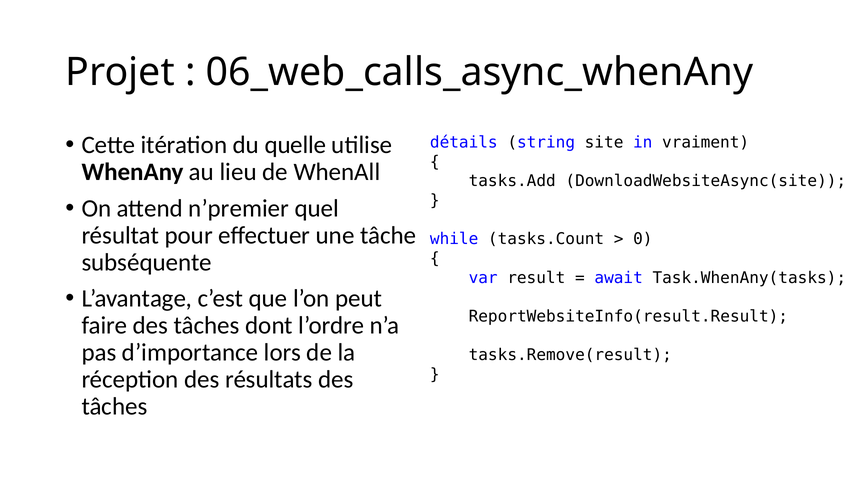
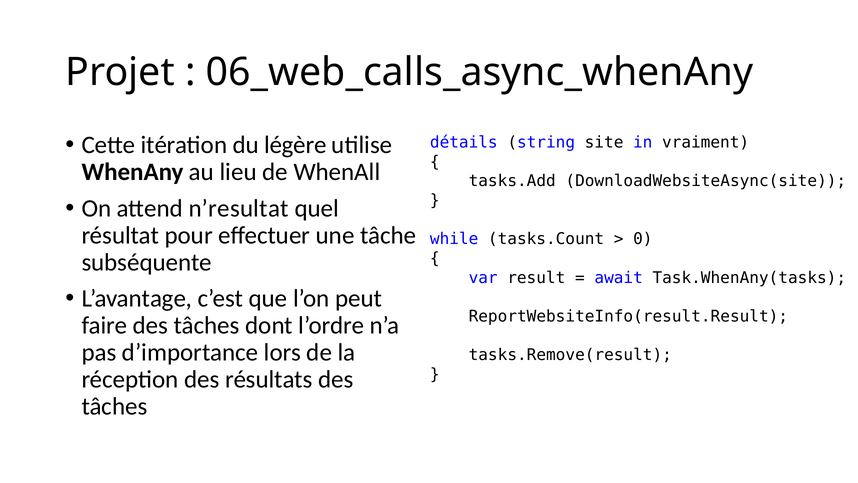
quelle: quelle -> légère (295, 145)
n’premier: n’premier -> n’resultat (239, 208)
